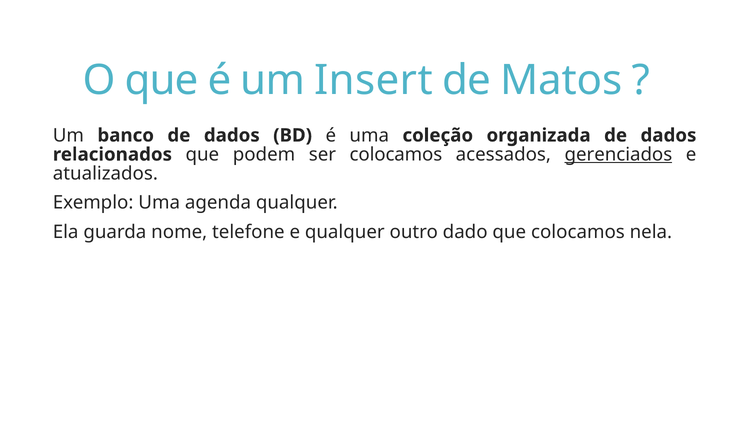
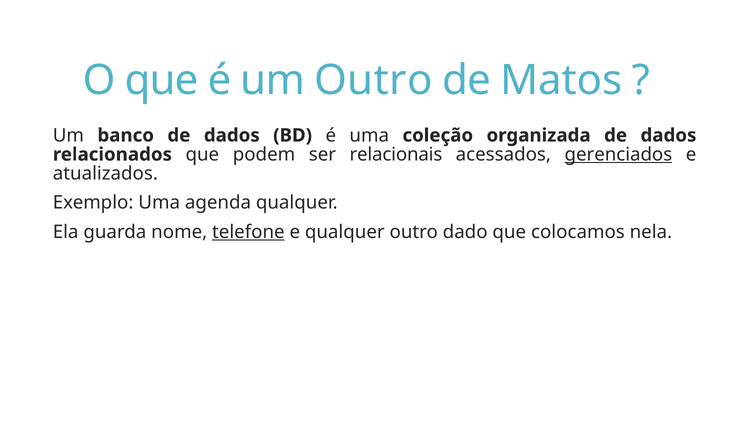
um Insert: Insert -> Outro (373, 81)
ser colocamos: colocamos -> relacionais (396, 155)
telefone underline: none -> present (248, 232)
